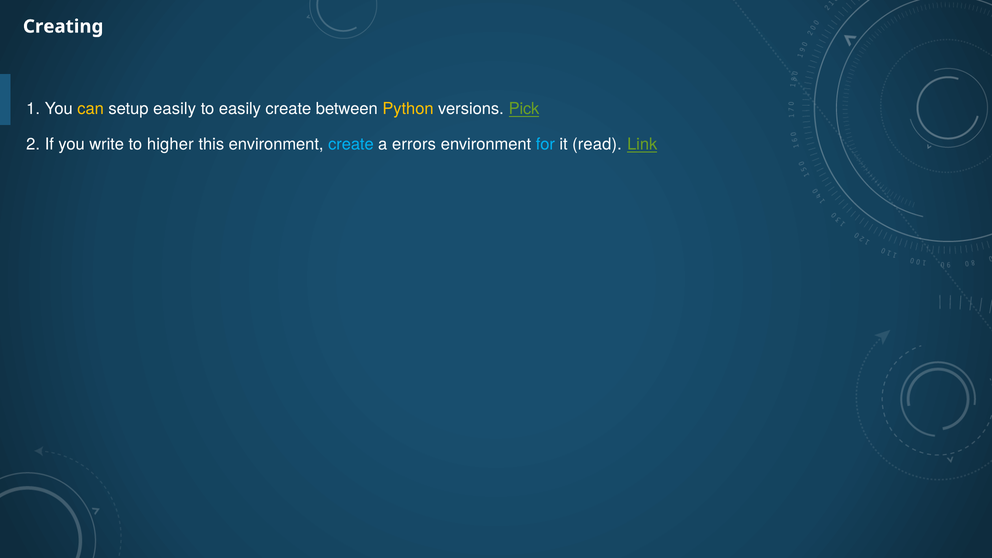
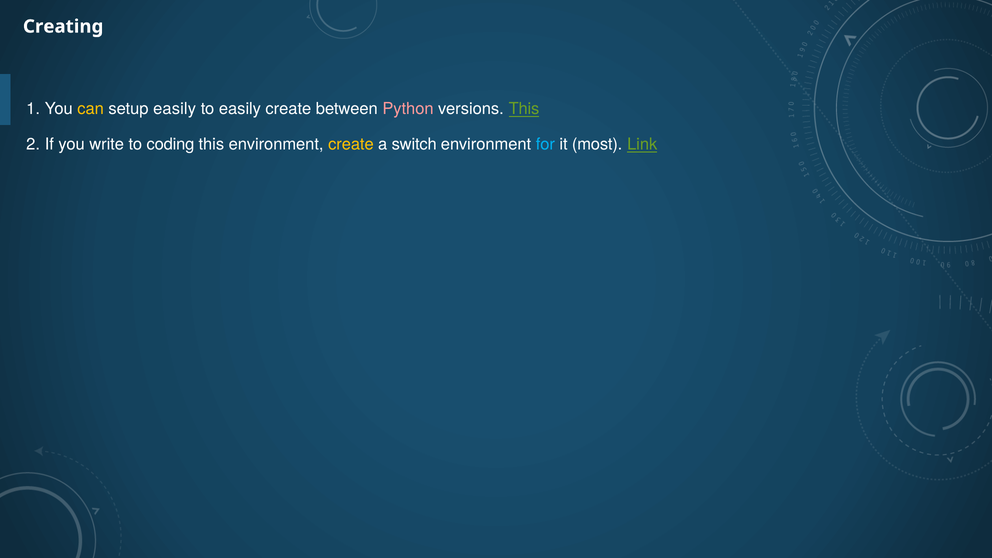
Python colour: yellow -> pink (408, 109)
versions Pick: Pick -> This (524, 109)
higher: higher -> coding (170, 145)
create colour: light blue -> yellow (351, 145)
errors: errors -> switch (414, 145)
read: read -> most (597, 145)
